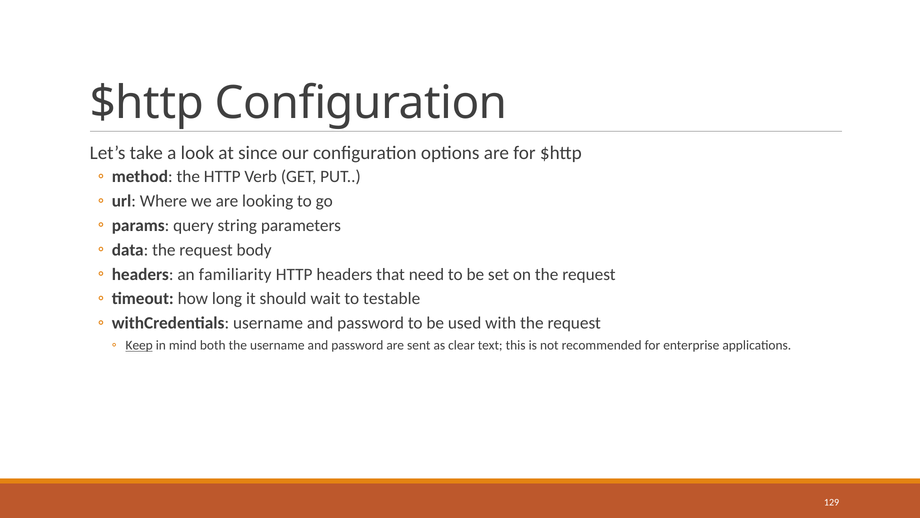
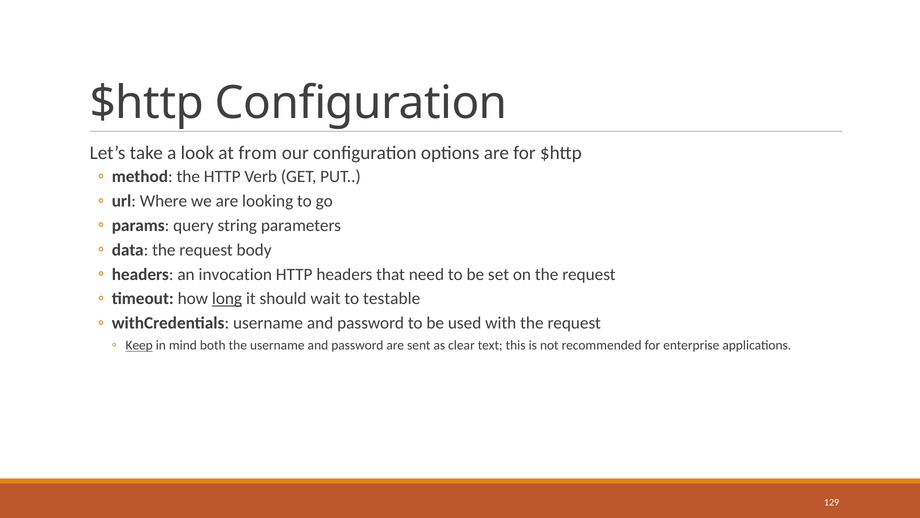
since: since -> from (258, 153)
familiarity: familiarity -> invocation (235, 274)
long underline: none -> present (227, 298)
